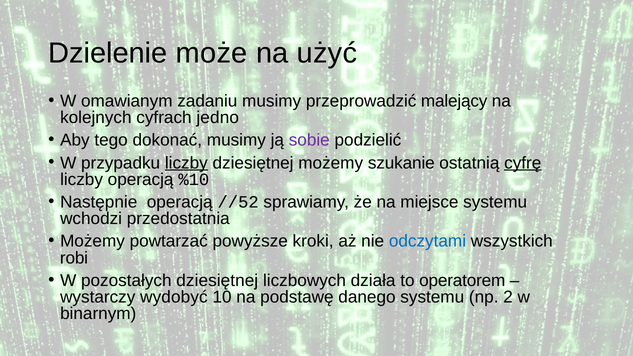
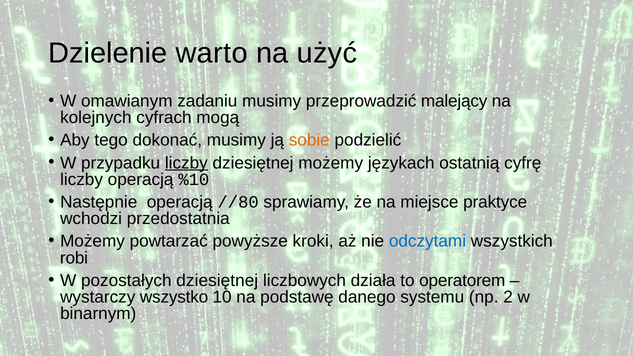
może: może -> warto (212, 53)
jedno: jedno -> mogą (218, 118)
sobie colour: purple -> orange (309, 140)
szukanie: szukanie -> językach (401, 163)
cyfrę underline: present -> none (523, 163)
//52: //52 -> //80 (238, 202)
miejsce systemu: systemu -> praktyce (495, 202)
wydobyć: wydobyć -> wszystko (174, 297)
